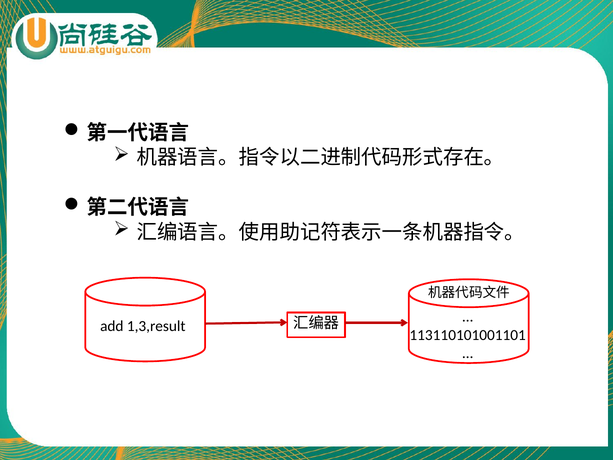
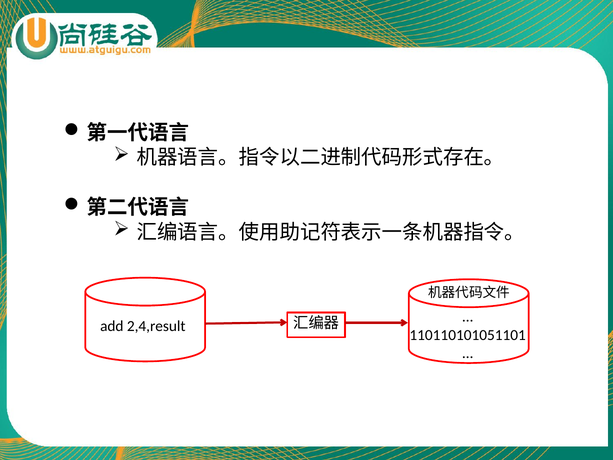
1,3,result: 1,3,result -> 2,4,result (156, 326)
113110101001101: 113110101001101 -> 110110101051101 (468, 335)
